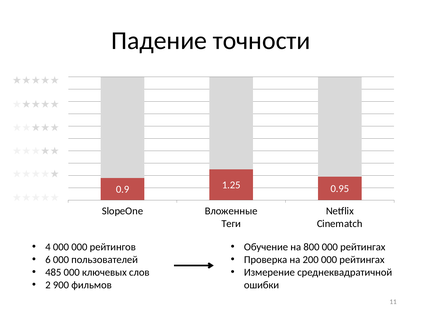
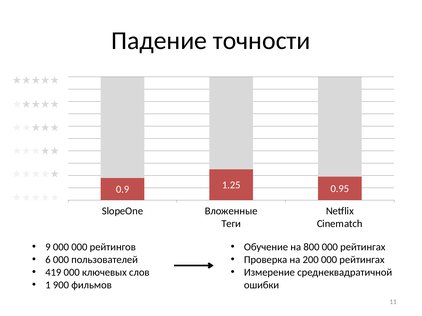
4: 4 -> 9 (48, 247)
485: 485 -> 419 (53, 273)
2: 2 -> 1 (48, 285)
